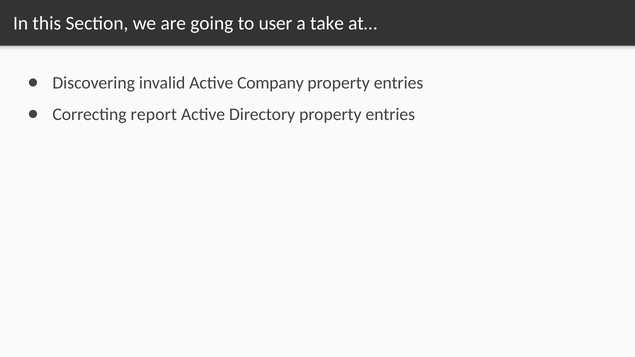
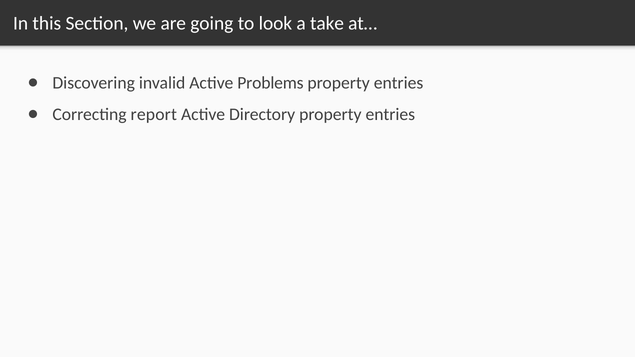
user: user -> look (275, 23)
Company: Company -> Problems (270, 83)
